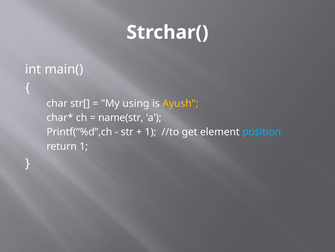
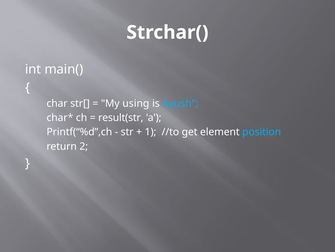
Ayush colour: yellow -> light blue (180, 103)
name(str: name(str -> result(str (121, 117)
return 1: 1 -> 2 (84, 146)
